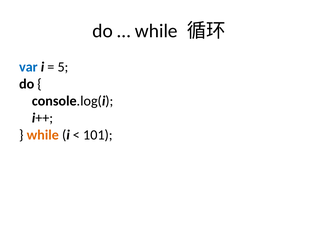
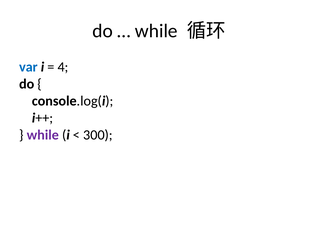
5: 5 -> 4 (63, 67)
while colour: orange -> purple (43, 135)
101: 101 -> 300 (98, 135)
